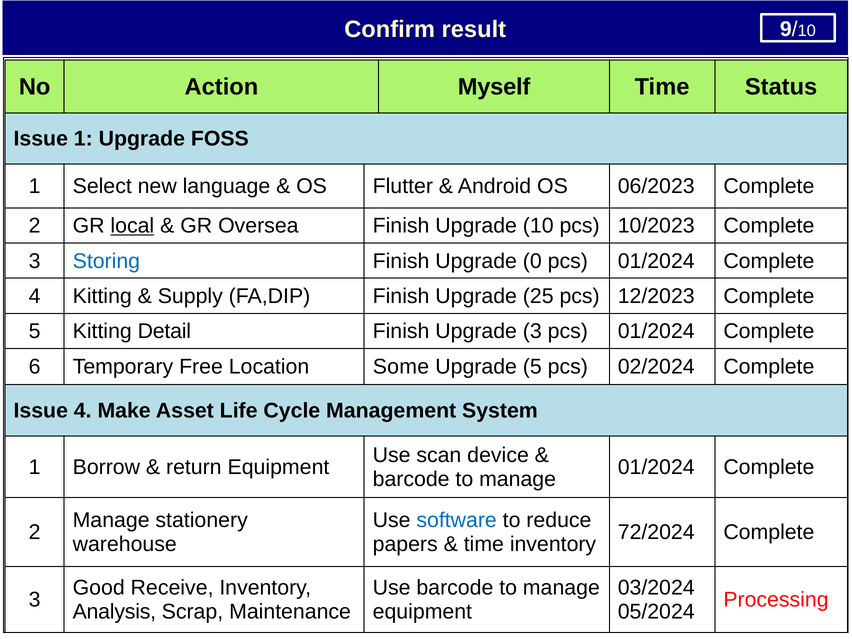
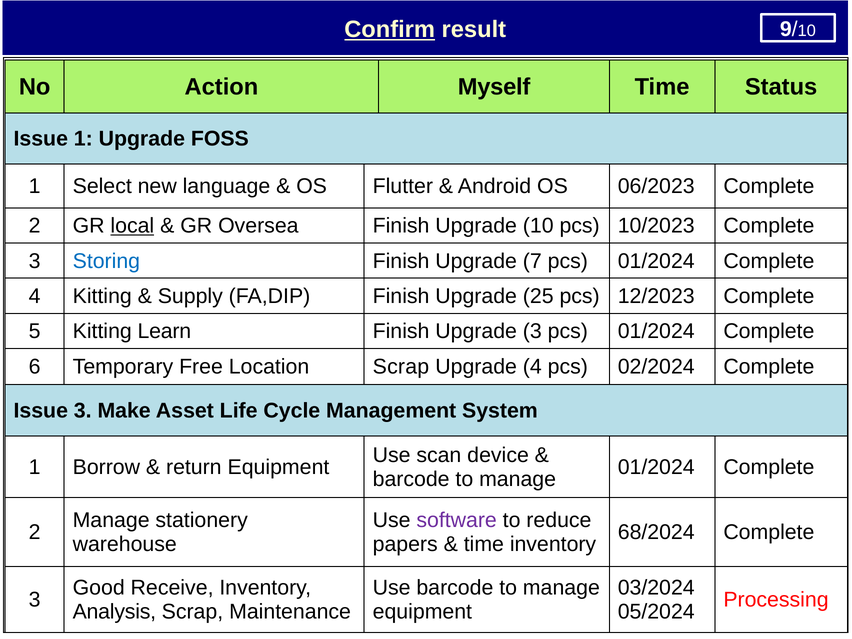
Confirm underline: none -> present (390, 30)
0: 0 -> 7 (532, 261)
Detail: Detail -> Learn (164, 331)
Location Some: Some -> Scrap (401, 367)
Upgrade 5: 5 -> 4 (532, 367)
Issue 4: 4 -> 3 (83, 411)
software colour: blue -> purple (457, 520)
72/2024: 72/2024 -> 68/2024 (656, 532)
